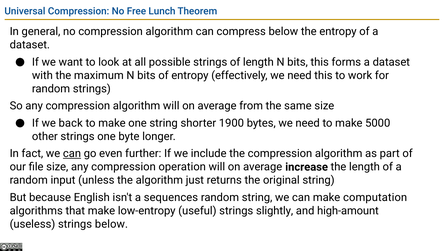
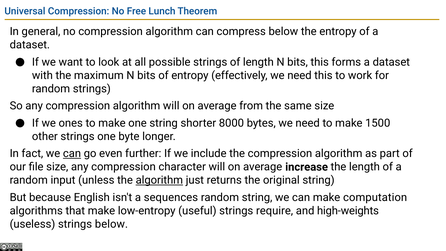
back: back -> ones (71, 123)
1900: 1900 -> 8000 (231, 123)
5000: 5000 -> 1500 (378, 123)
operation: operation -> character (182, 167)
algorithm underline: none -> present (159, 180)
slightly: slightly -> require (275, 211)
high-amount: high-amount -> high-weights (348, 211)
